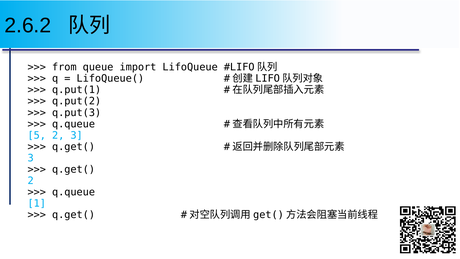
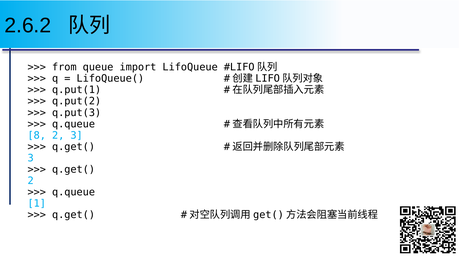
5: 5 -> 8 (37, 135)
